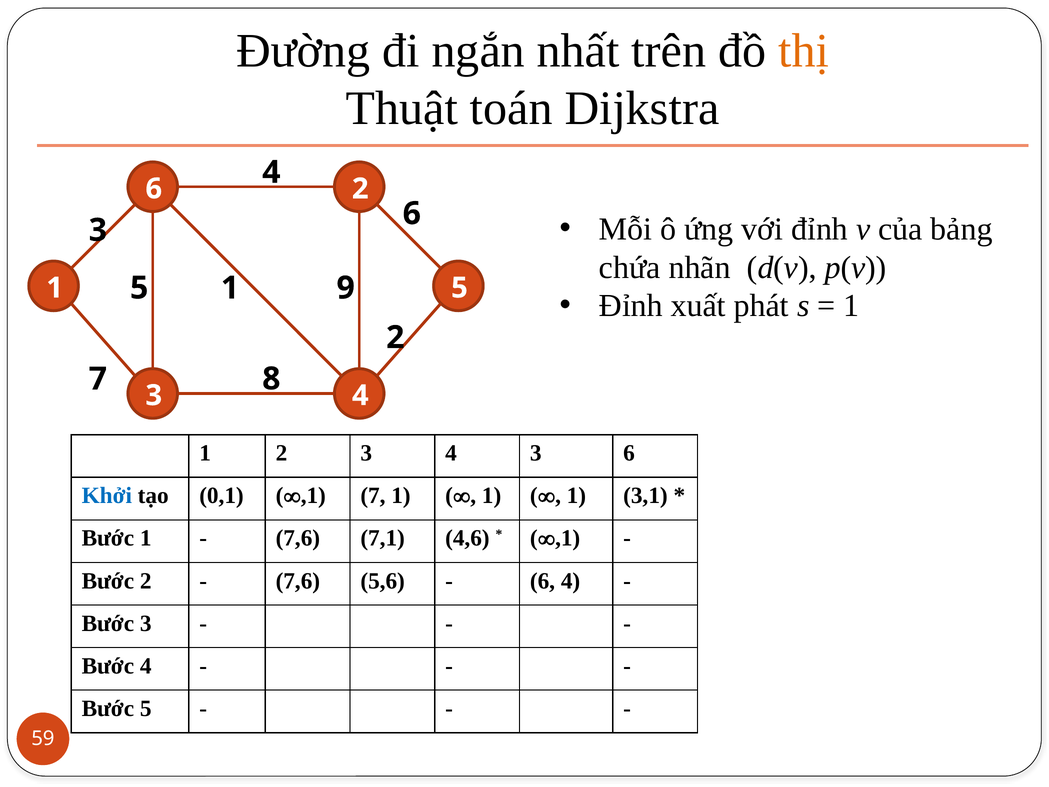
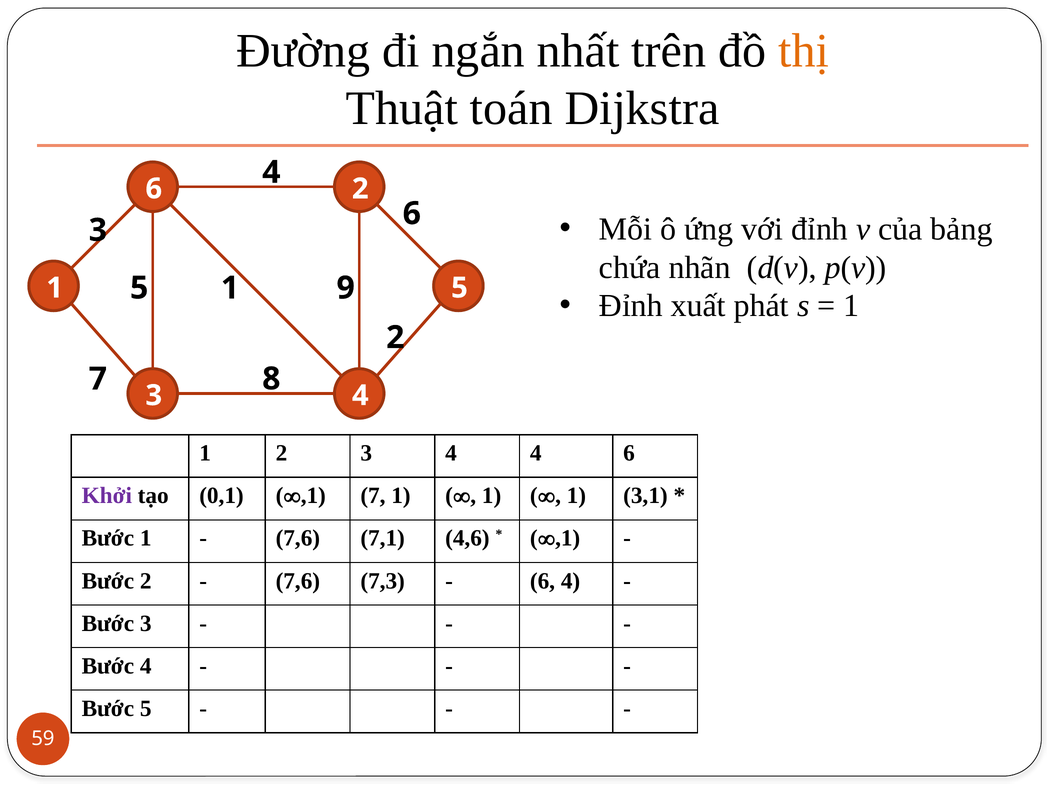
4 3: 3 -> 4 (536, 453)
Khởi colour: blue -> purple (107, 496)
5,6: 5,6 -> 7,3 (383, 581)
